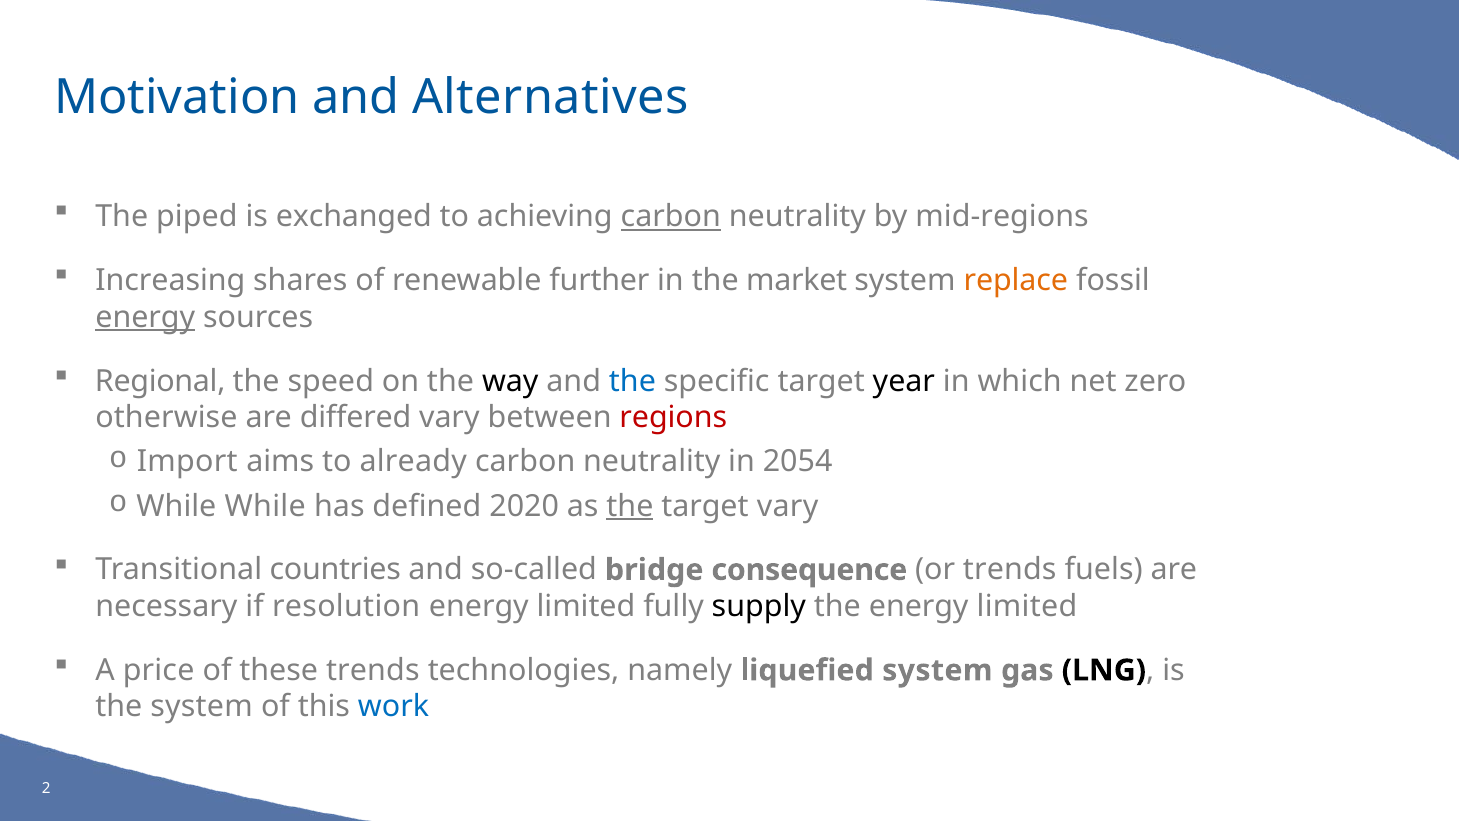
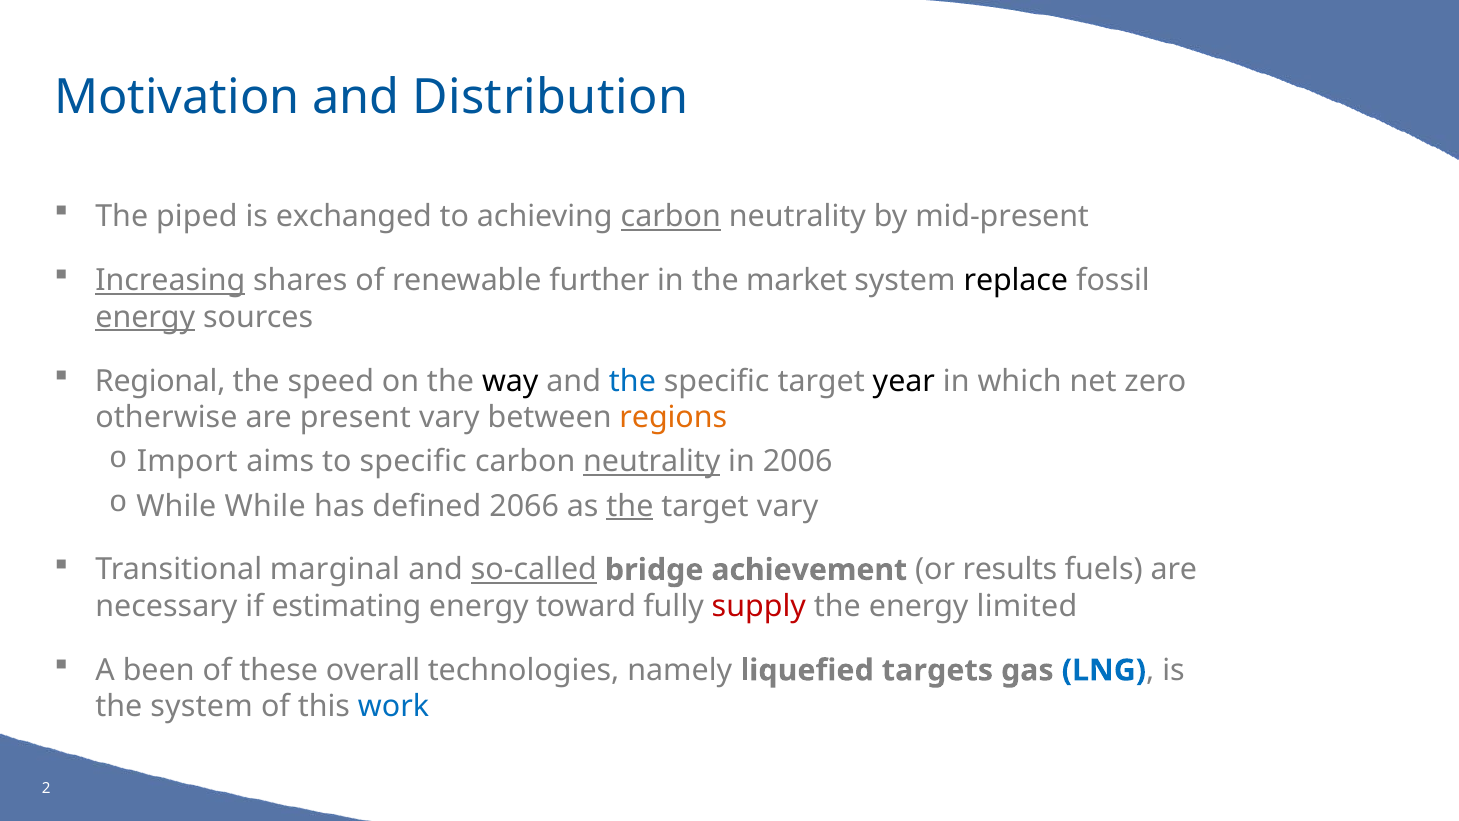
Alternatives: Alternatives -> Distribution (550, 97)
mid-regions: mid-regions -> mid-present (1002, 217)
Increasing underline: none -> present (170, 281)
replace colour: orange -> black (1016, 281)
differed: differed -> present (355, 418)
regions colour: red -> orange (673, 418)
to already: already -> specific (413, 462)
neutrality underline: none -> present (652, 462)
2054: 2054 -> 2006 (798, 462)
2020: 2020 -> 2066 (524, 506)
countries: countries -> marginal (335, 570)
so-called underline: none -> present (534, 570)
consequence: consequence -> achievement (809, 570)
or trends: trends -> results (1010, 570)
resolution: resolution -> estimating (346, 606)
limited: limited -> toward (586, 606)
supply colour: black -> red (759, 606)
price: price -> been (159, 670)
these trends: trends -> overall (373, 670)
liquefied system: system -> targets (937, 670)
LNG colour: black -> blue (1104, 670)
